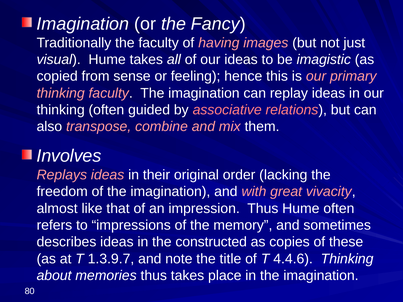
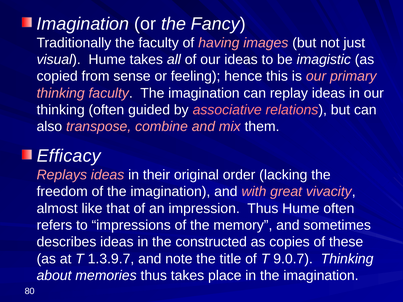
Involves: Involves -> Efficacy (69, 156)
4.4.6: 4.4.6 -> 9.0.7 (293, 259)
